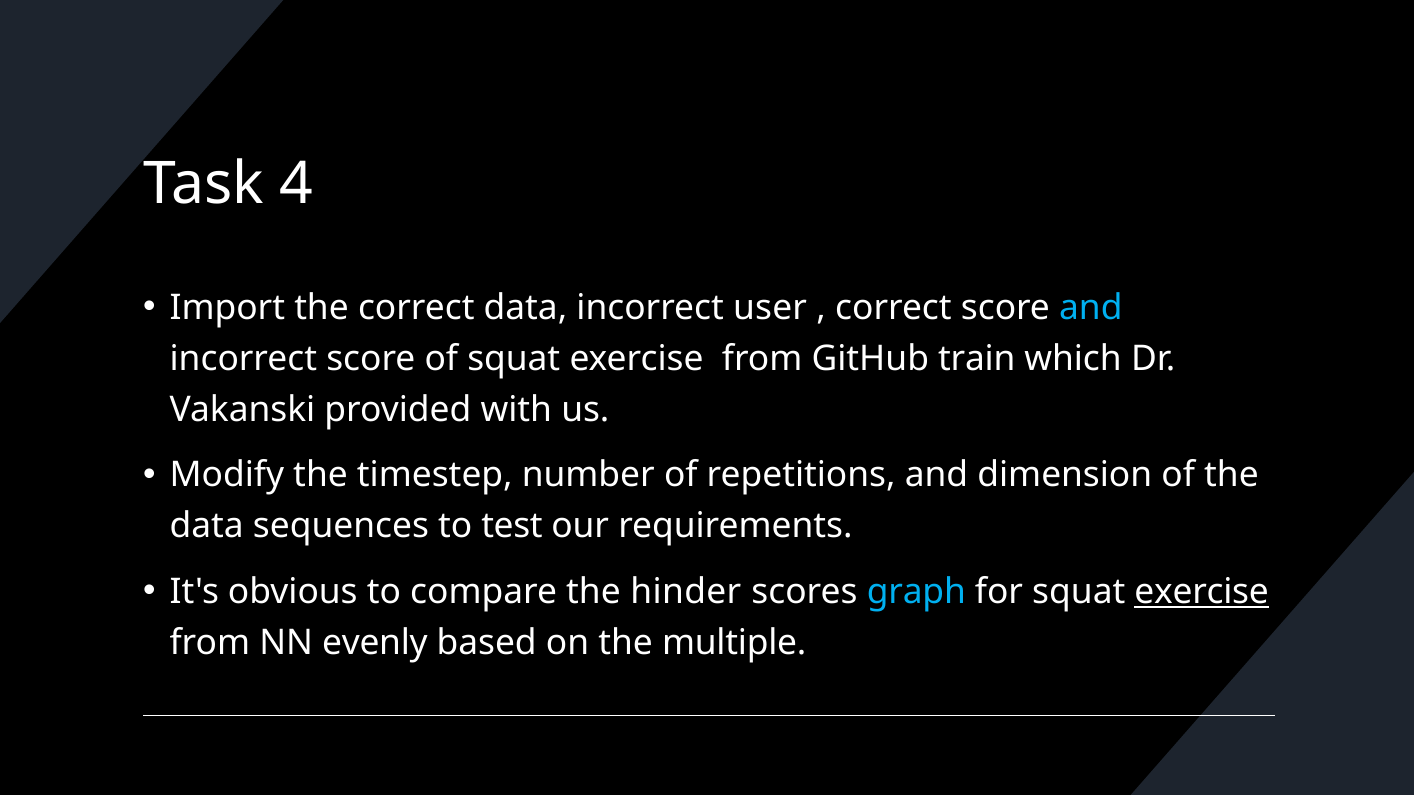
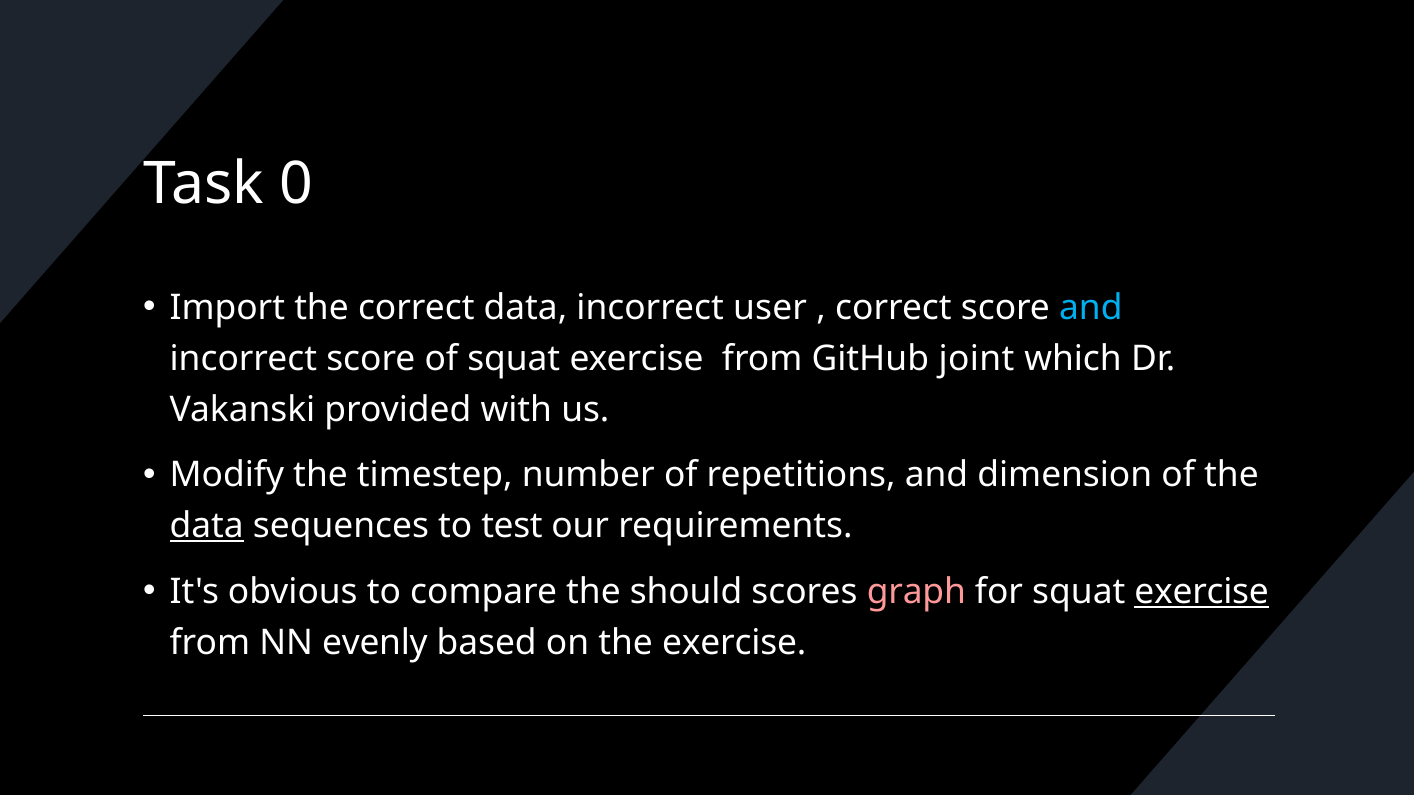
4: 4 -> 0 (296, 184)
train: train -> joint (976, 359)
data underline: none -> present (207, 526)
hinder: hinder -> should (686, 592)
graph colour: light blue -> pink (916, 592)
the multiple: multiple -> exercise (734, 643)
